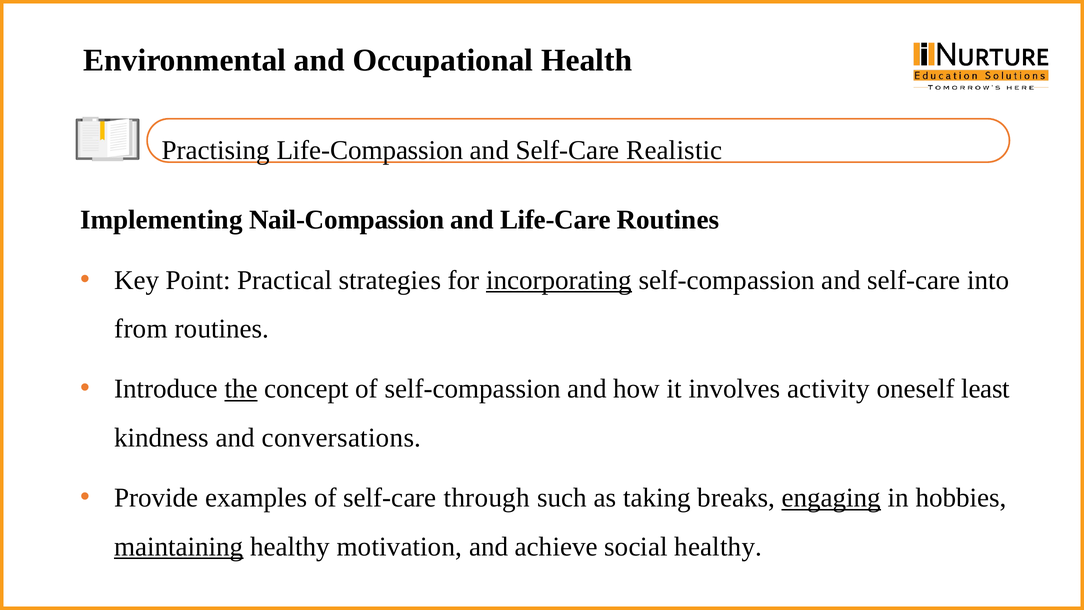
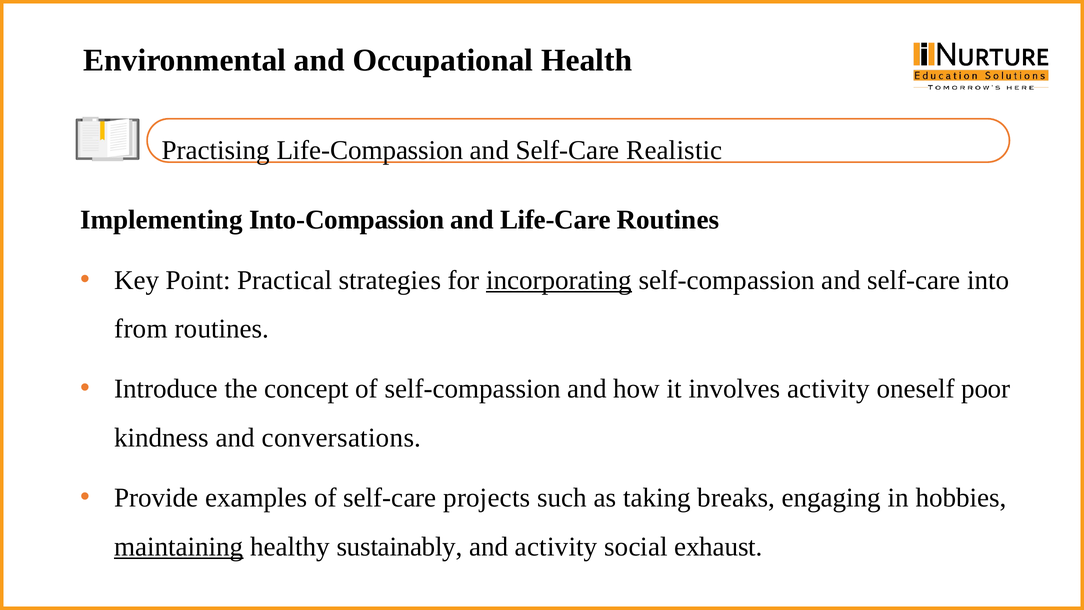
Nail-Compassion: Nail-Compassion -> Into-Compassion (347, 220)
the underline: present -> none (241, 389)
least: least -> poor (986, 389)
through: through -> projects (487, 498)
engaging underline: present -> none (831, 498)
motivation: motivation -> sustainably (400, 547)
and achieve: achieve -> activity (556, 547)
social healthy: healthy -> exhaust (718, 547)
